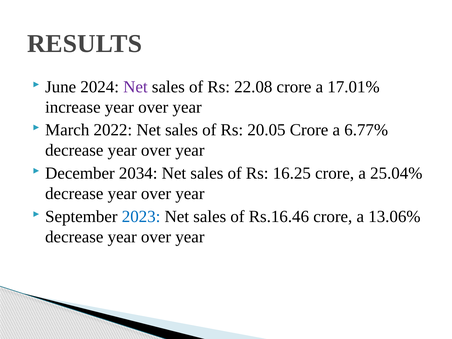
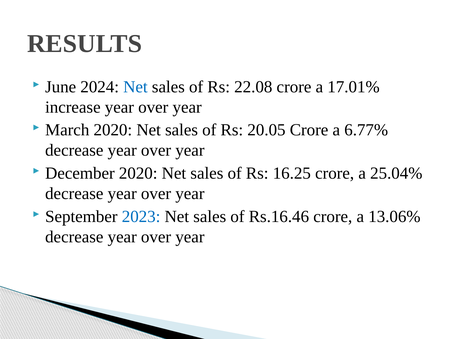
Net colour: purple -> blue (135, 87)
March 2022: 2022 -> 2020 (113, 130)
December 2034: 2034 -> 2020 (138, 173)
